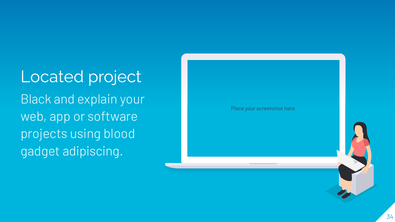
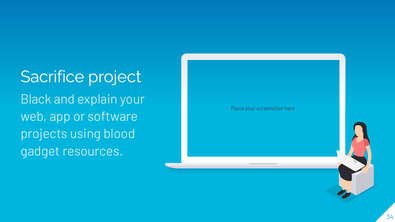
Located: Located -> Sacrifice (52, 77)
adipiscing: adipiscing -> resources (93, 151)
